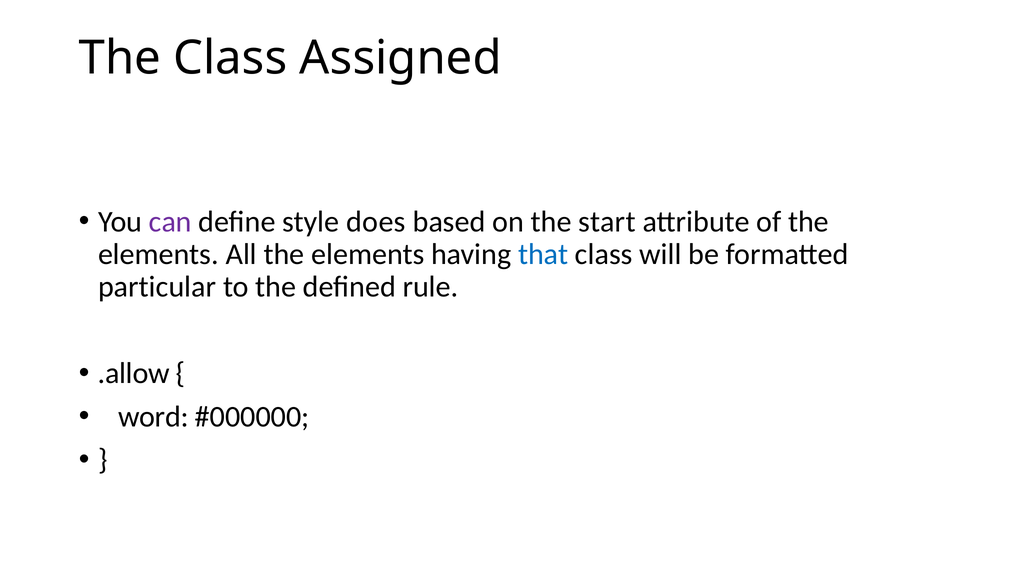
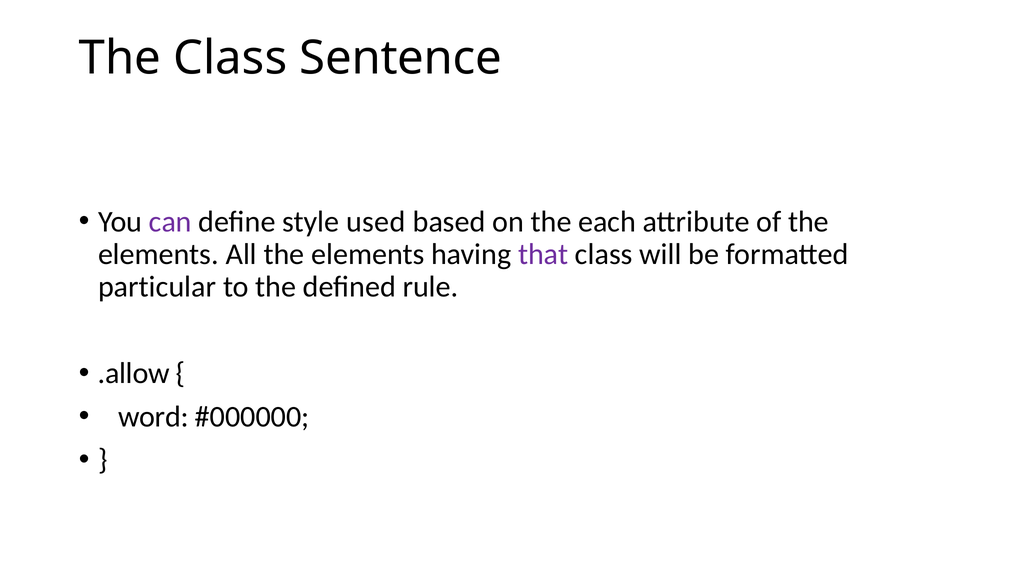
Assigned: Assigned -> Sentence (401, 58)
does: does -> used (376, 222)
start: start -> each (607, 222)
that colour: blue -> purple (543, 254)
